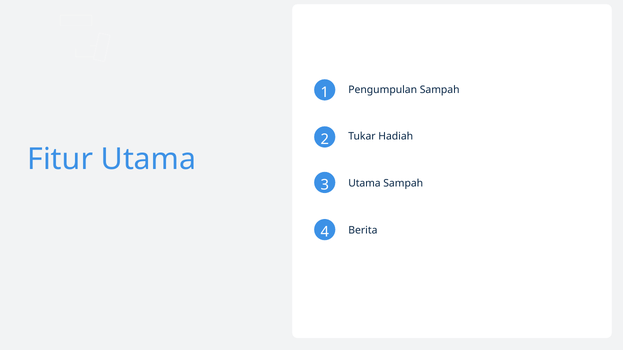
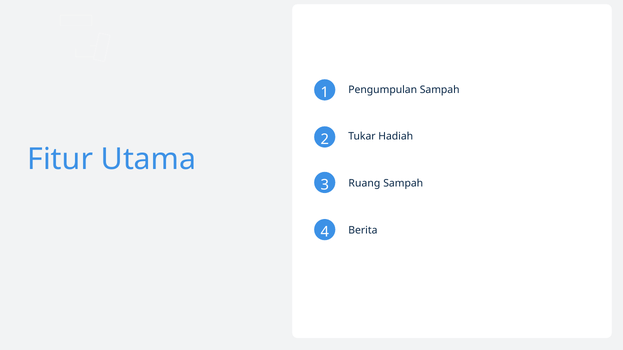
Utama: Utama -> Ruang (364, 184)
